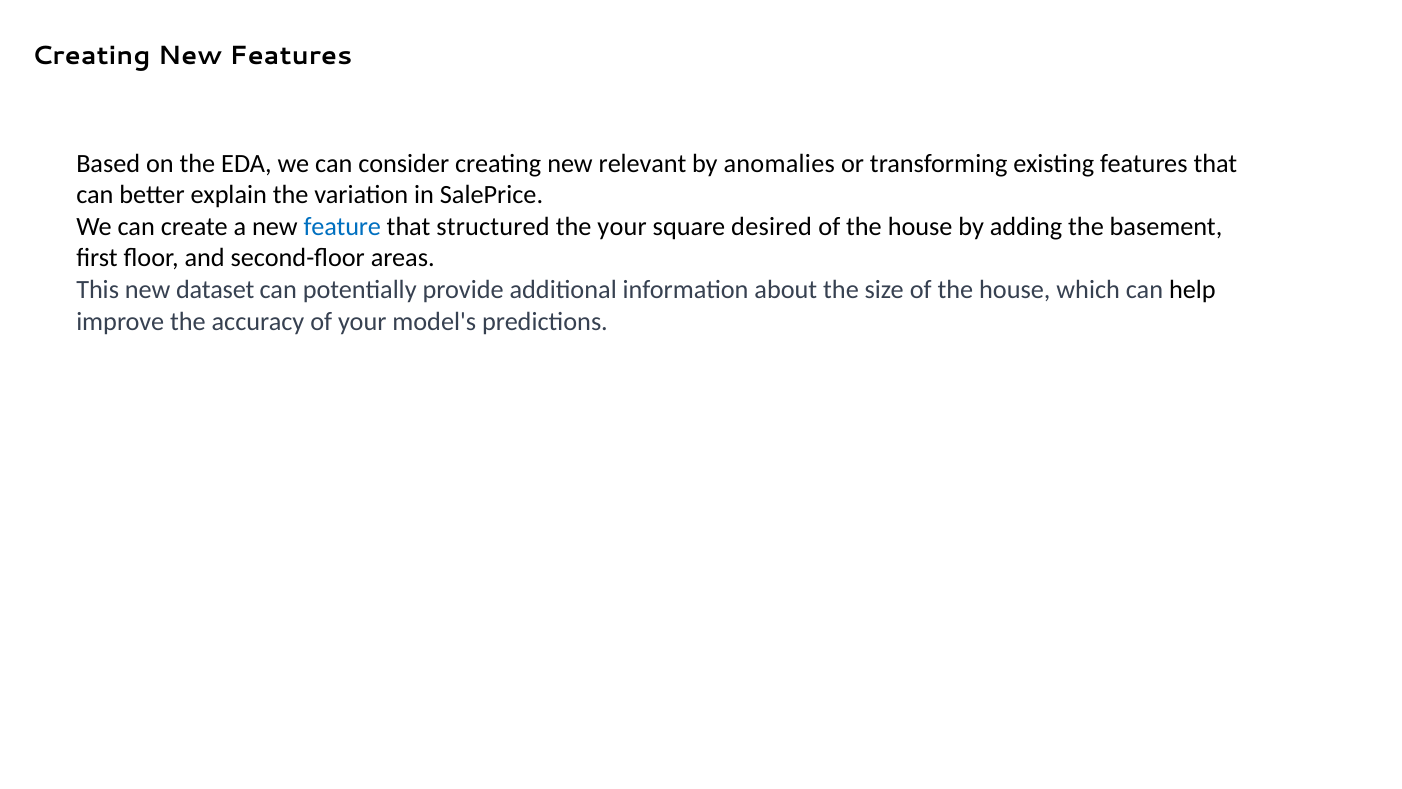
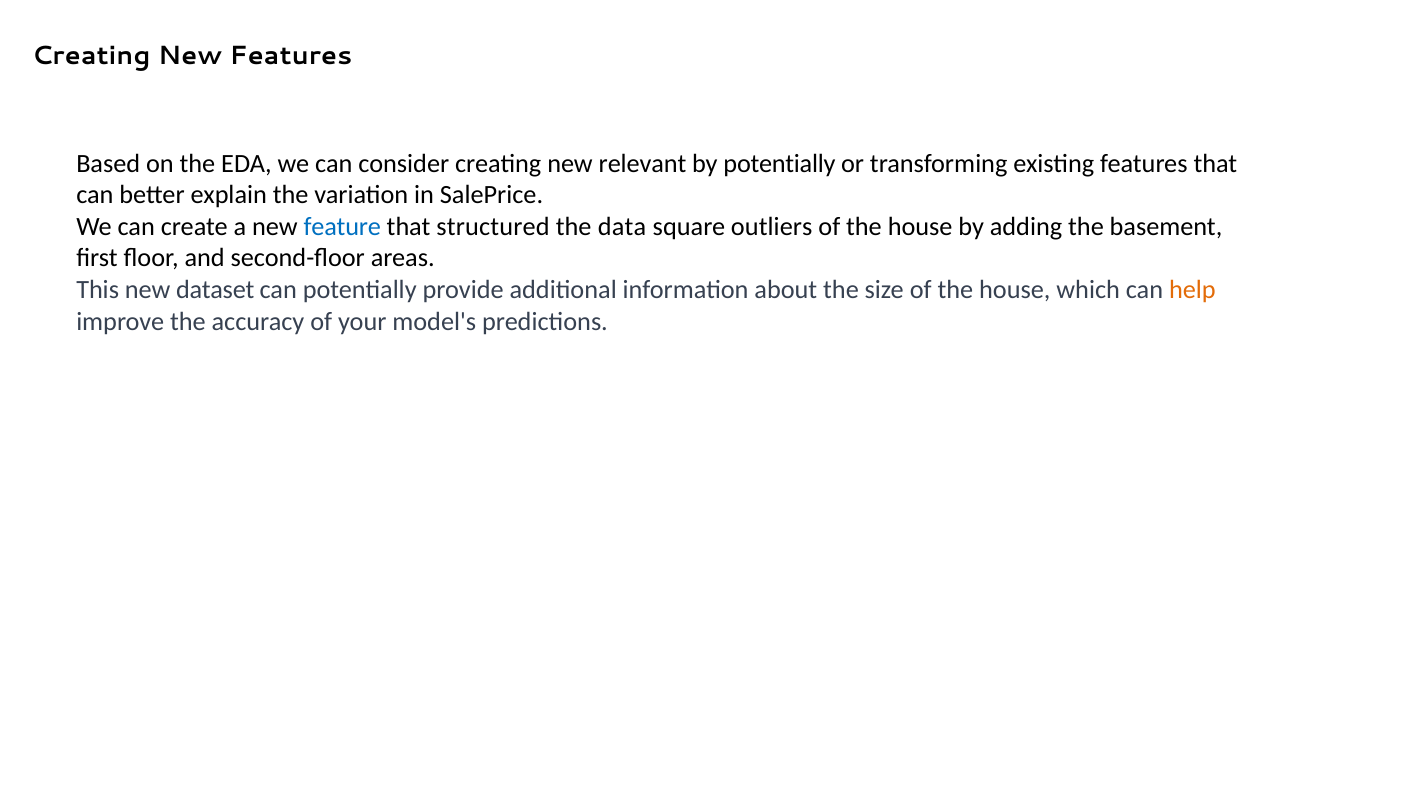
by anomalies: anomalies -> potentially (779, 163)
the your: your -> data (622, 227)
desired: desired -> outliers (772, 227)
help colour: black -> orange (1192, 290)
